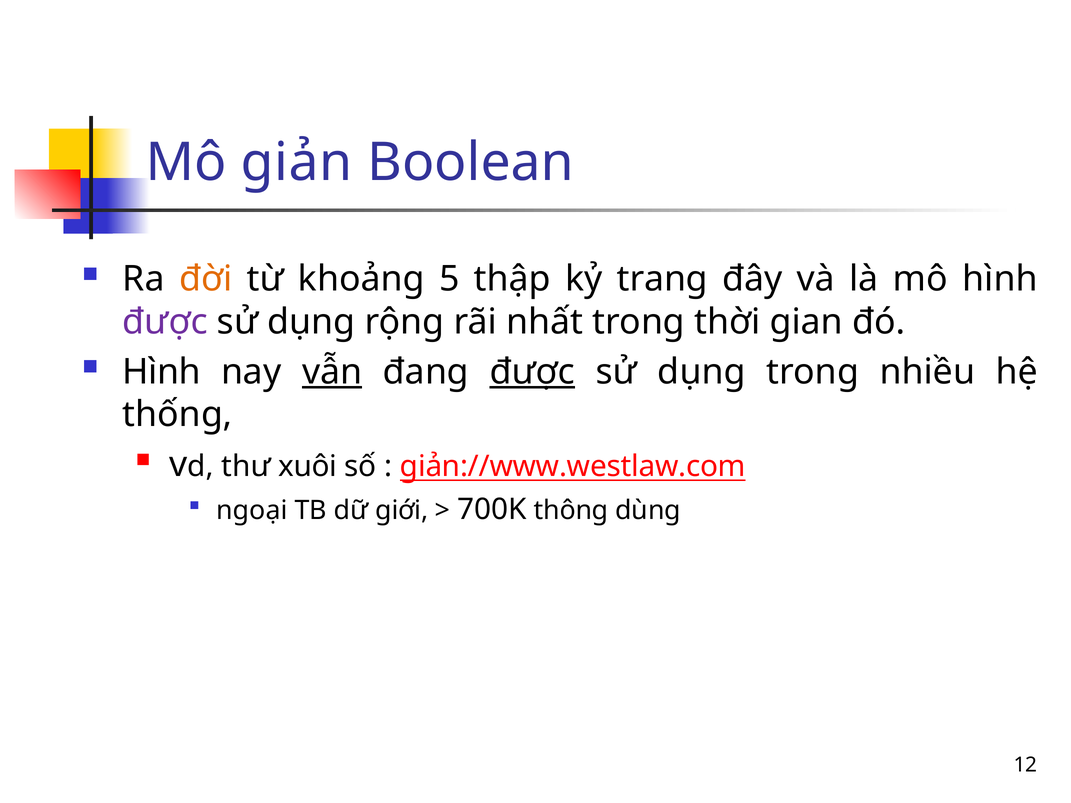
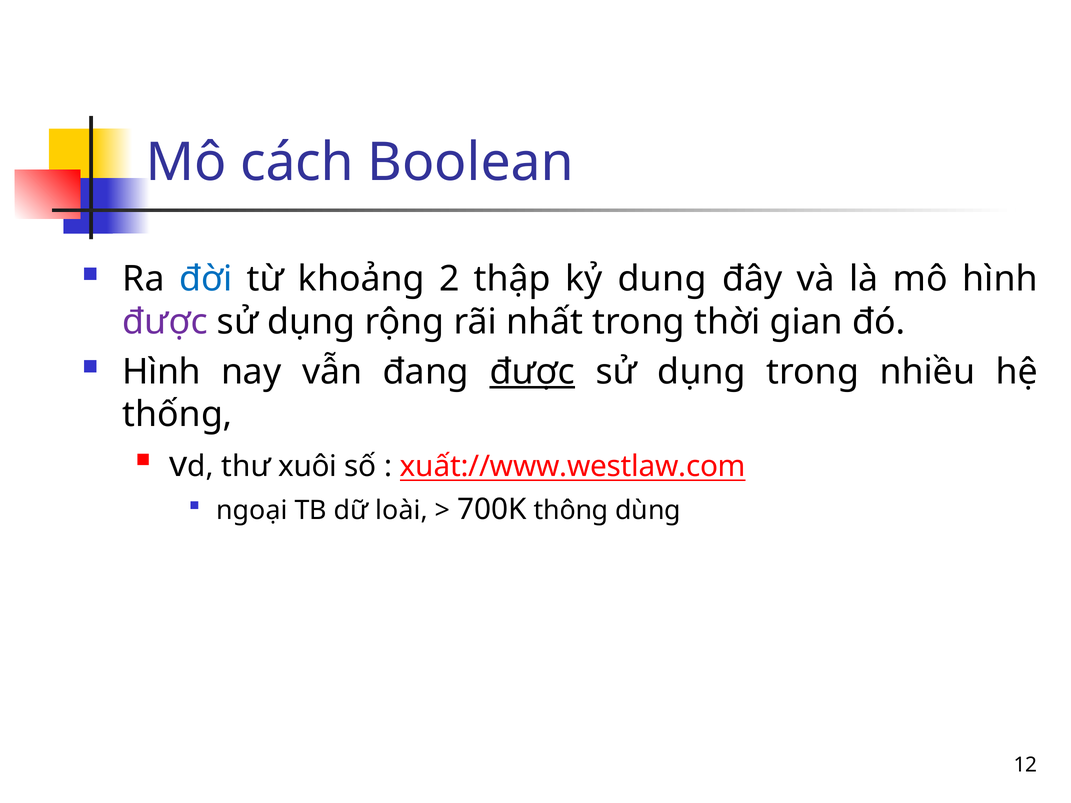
giản: giản -> cách (297, 163)
đời colour: orange -> blue (206, 279)
5: 5 -> 2 (449, 279)
trang: trang -> dung (662, 279)
vẫn underline: present -> none (332, 372)
giản://www.westlaw.com: giản://www.westlaw.com -> xuất://www.westlaw.com (573, 467)
giới: giới -> loài (402, 511)
